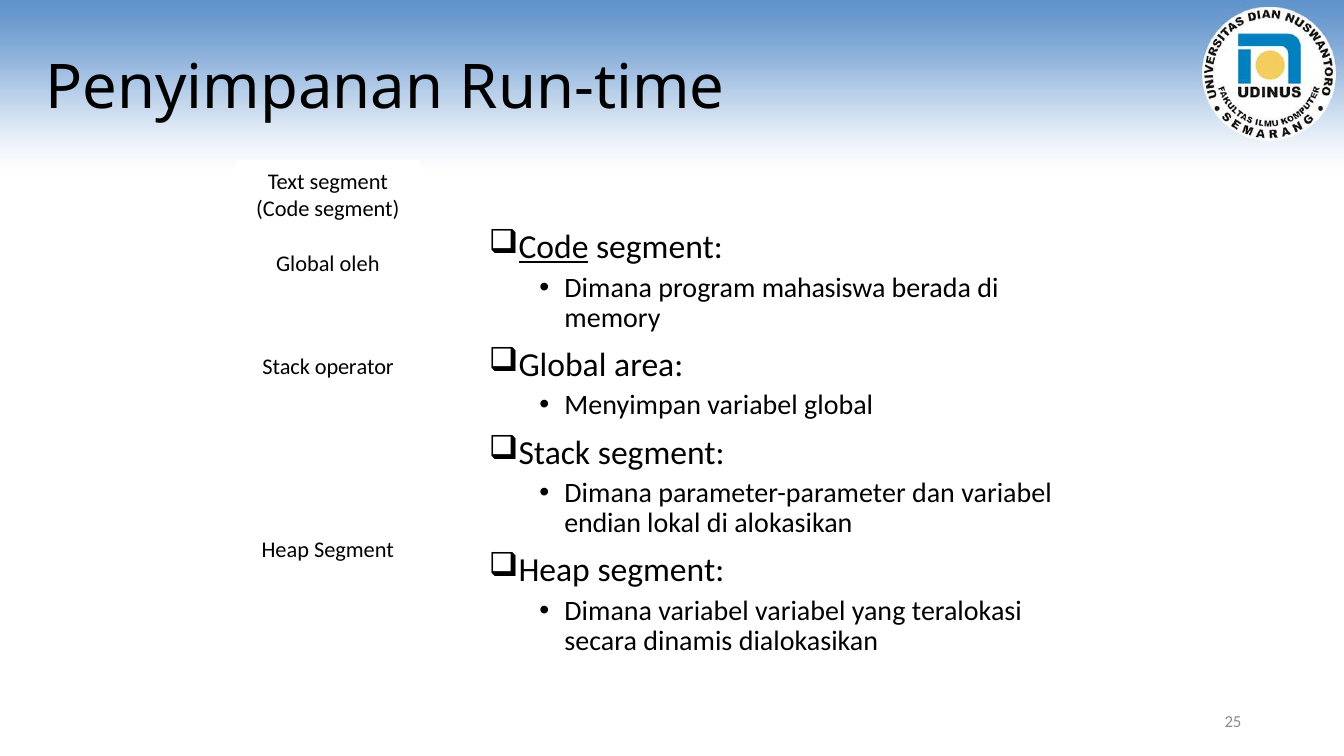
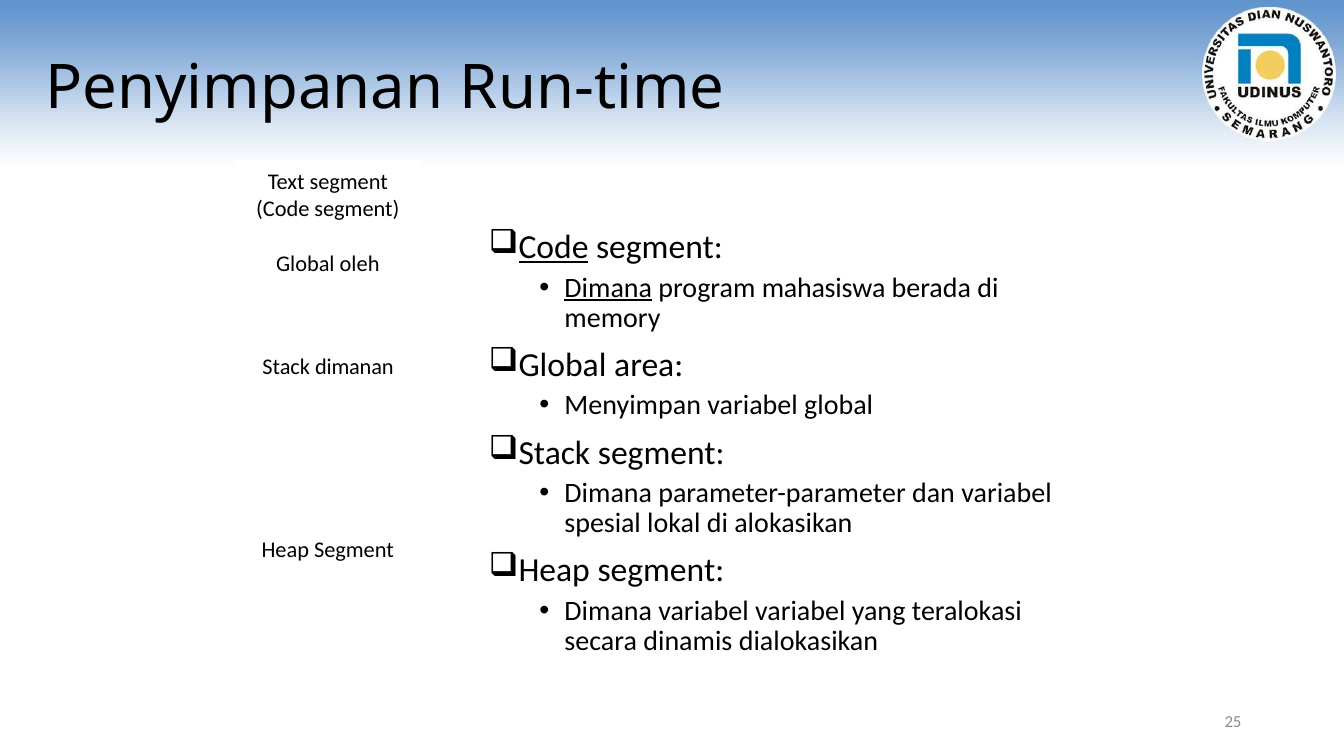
Dimana underline: none -> present (608, 288)
operator: operator -> dimanan (354, 367)
endian: endian -> spesial (603, 523)
